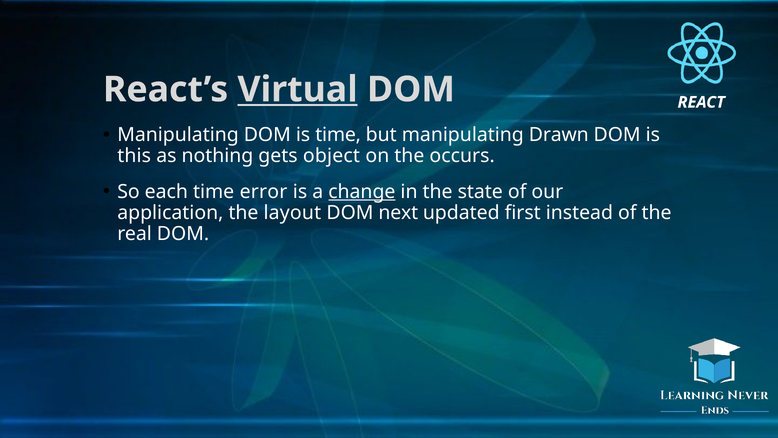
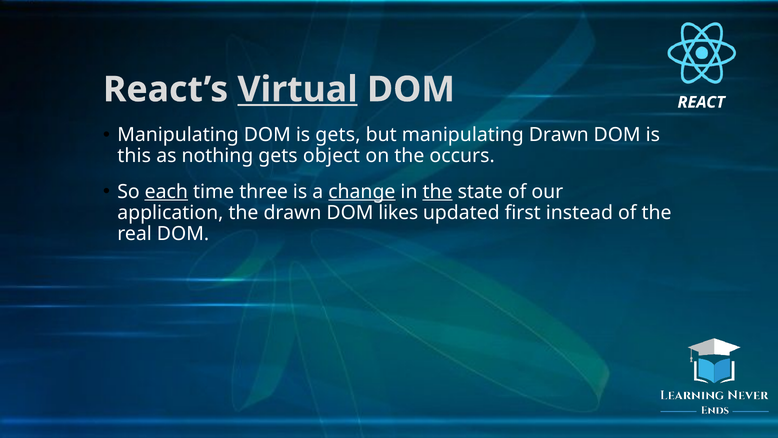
is time: time -> gets (338, 135)
each underline: none -> present (166, 191)
error: error -> three (264, 191)
the underline: none -> present (438, 191)
the layout: layout -> drawn (292, 212)
next: next -> likes (398, 212)
